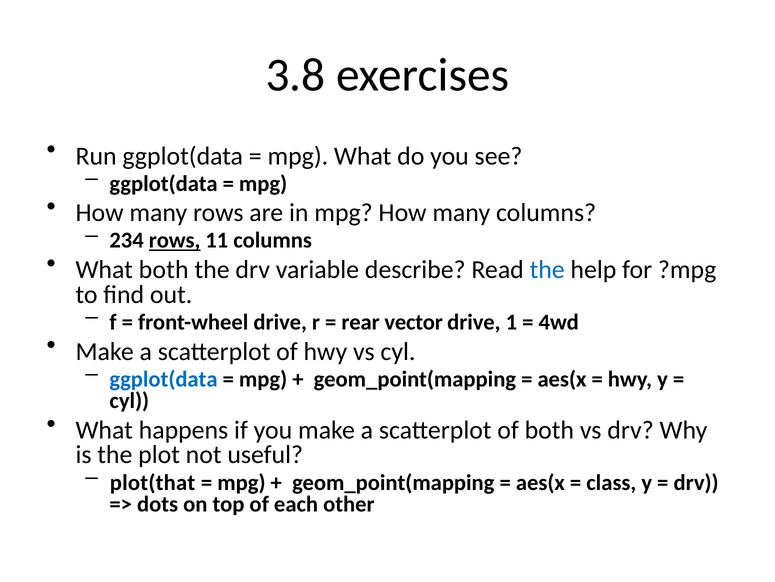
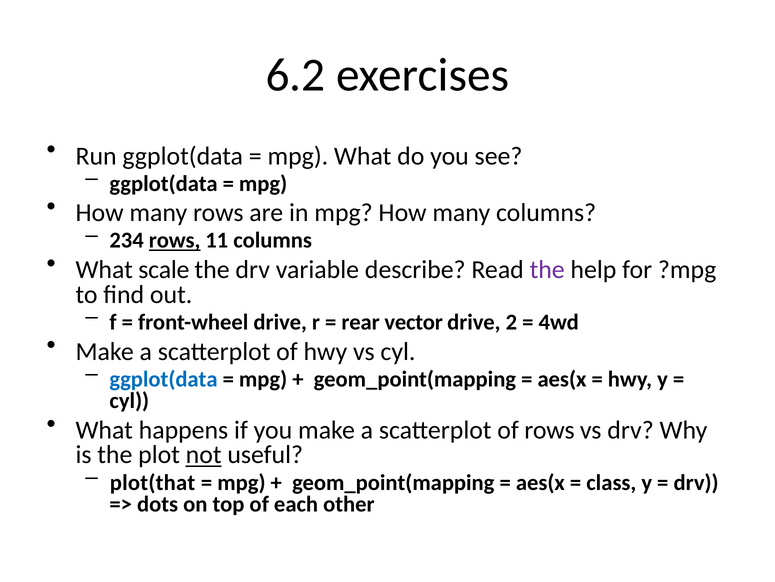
3.8: 3.8 -> 6.2 (295, 75)
What both: both -> scale (164, 269)
the colour: blue -> purple (547, 269)
1: 1 -> 2 (511, 322)
of both: both -> rows (549, 430)
not underline: none -> present (204, 454)
